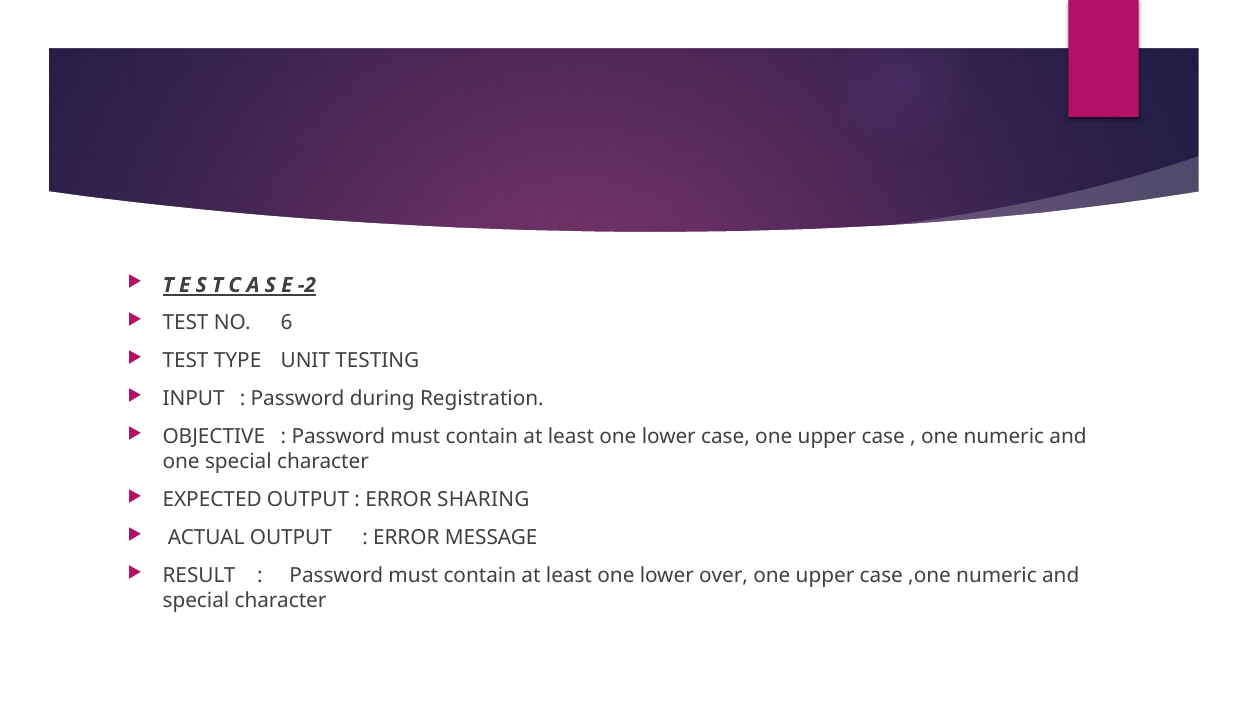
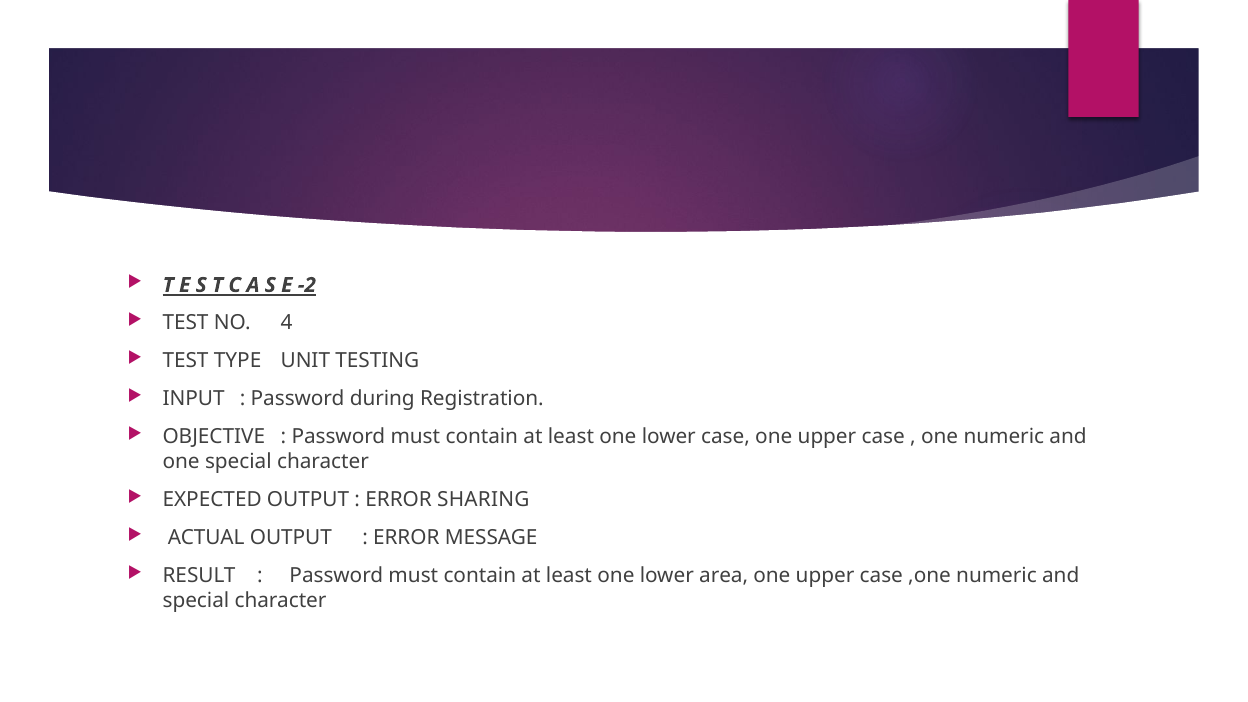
6: 6 -> 4 (287, 323)
over: over -> area (724, 576)
